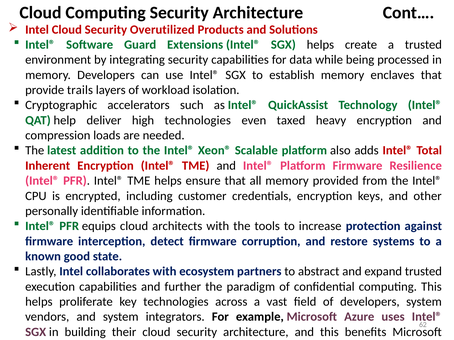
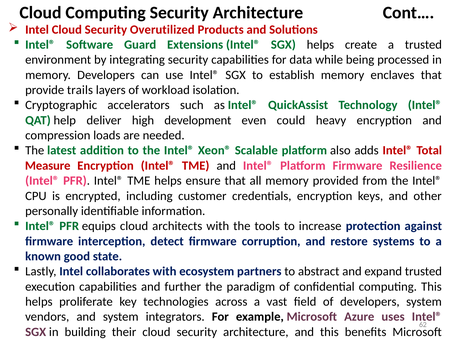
high technologies: technologies -> development (198, 120)
taxed: taxed -> could (291, 120)
Inherent: Inherent -> Measure (48, 166)
